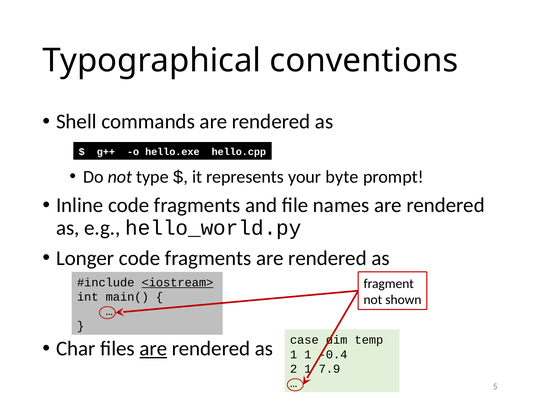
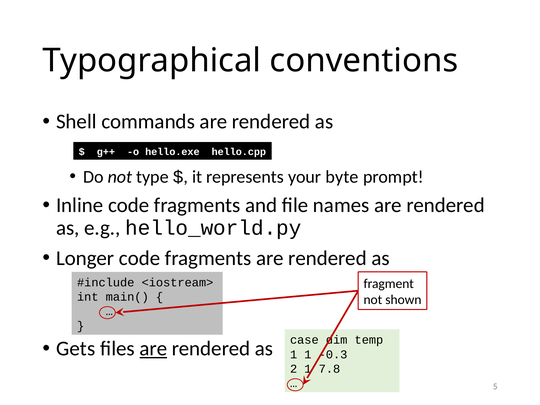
<iostream> underline: present -> none (177, 283)
Char: Char -> Gets (76, 349)
-0.4: -0.4 -> -0.3 (333, 354)
7.9: 7.9 -> 7.8 (329, 369)
